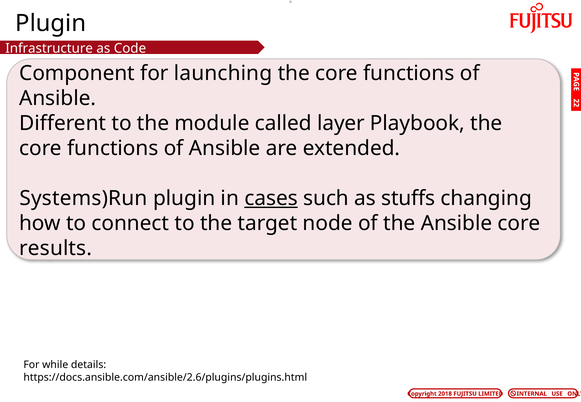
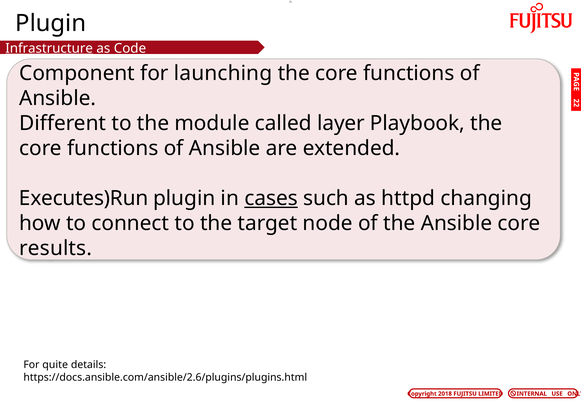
Infrastructure underline: none -> present (49, 48)
Systems)Run: Systems)Run -> Executes)Run (84, 198)
stuffs: stuffs -> httpd (408, 198)
while: while -> quite (55, 365)
